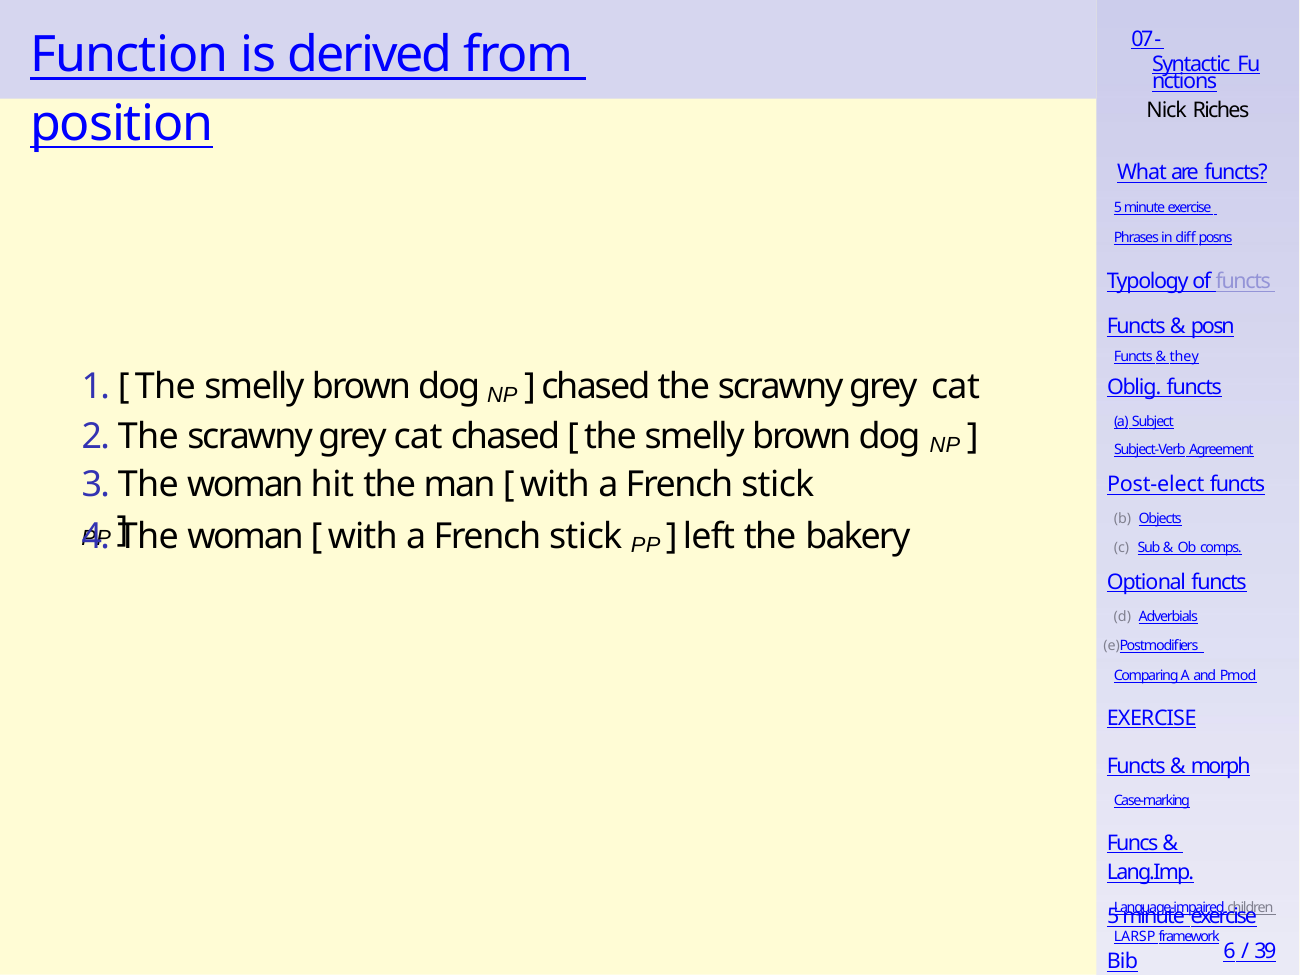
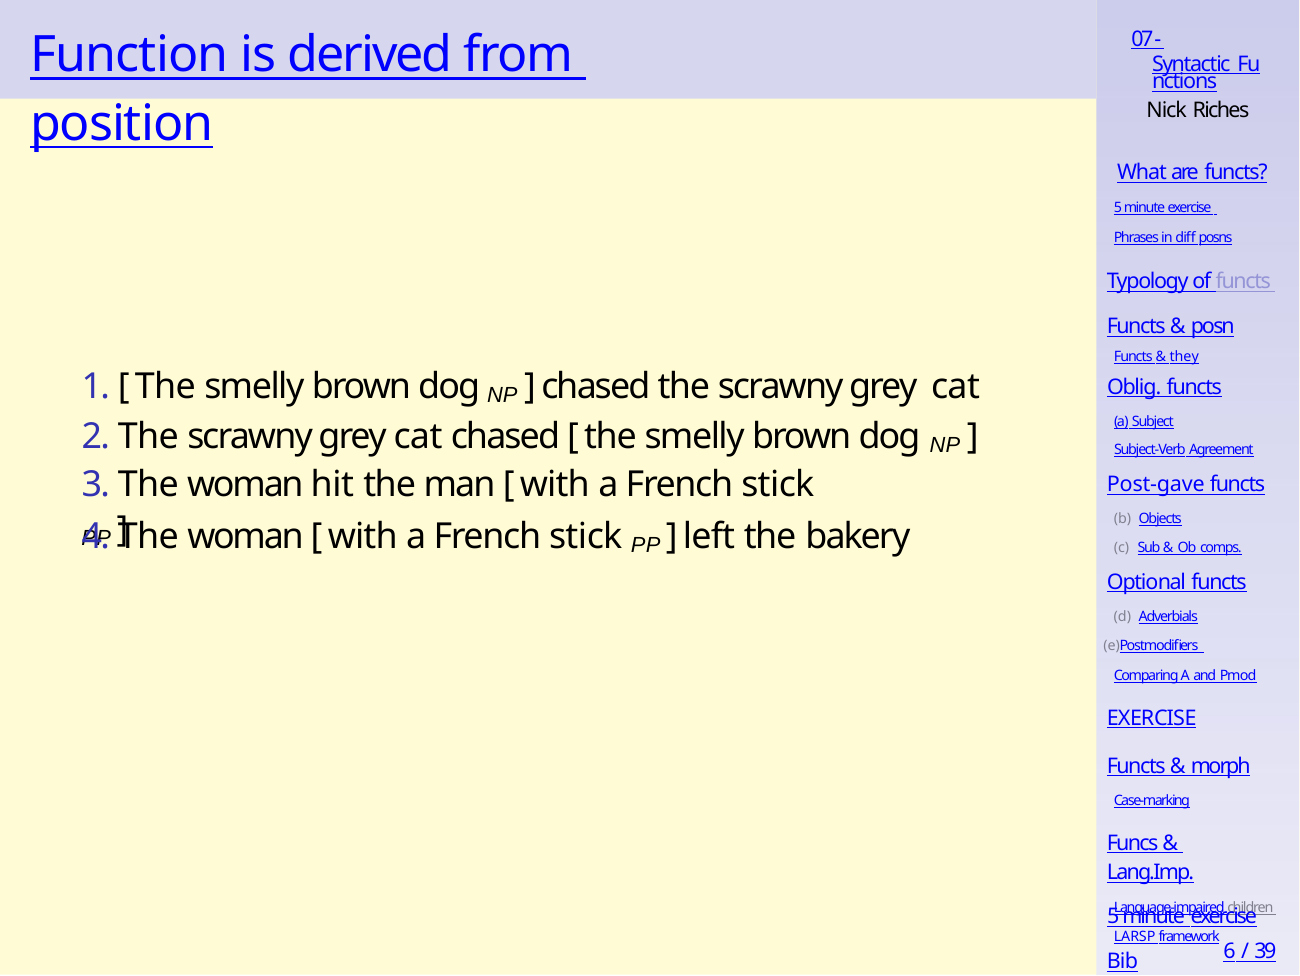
Post-elect: Post-elect -> Post-gave (1156, 485)
